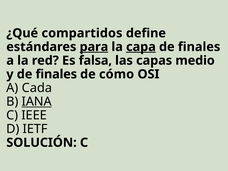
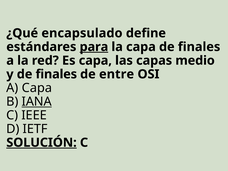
compartidos: compartidos -> encapsulado (82, 33)
capa underline: present -> none (141, 47)
Es falsa: falsa -> capa (95, 61)
cómo: cómo -> entre (117, 74)
A Cada: Cada -> Capa (37, 88)
SOLUCIÓN underline: none -> present (41, 143)
